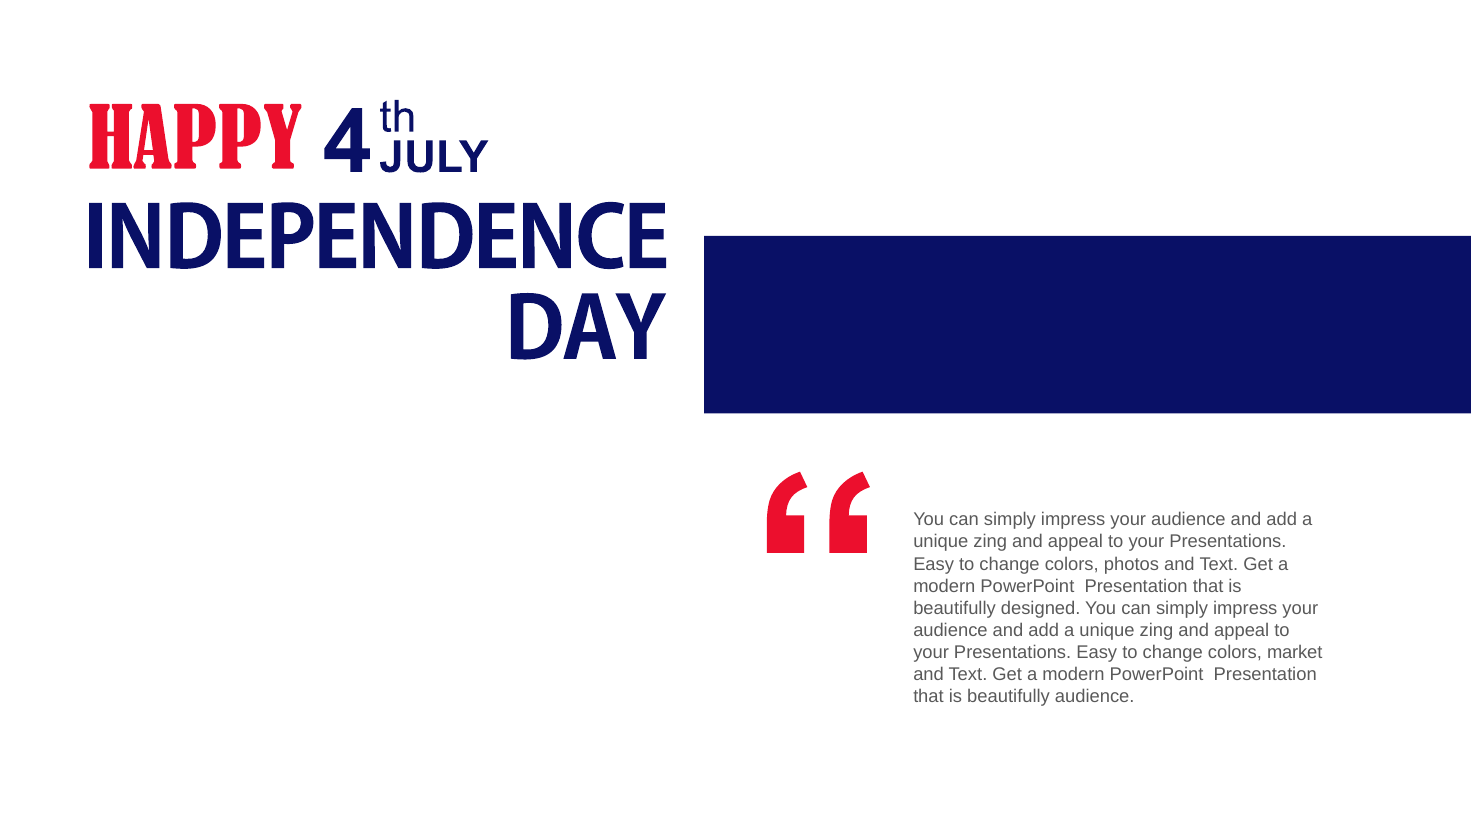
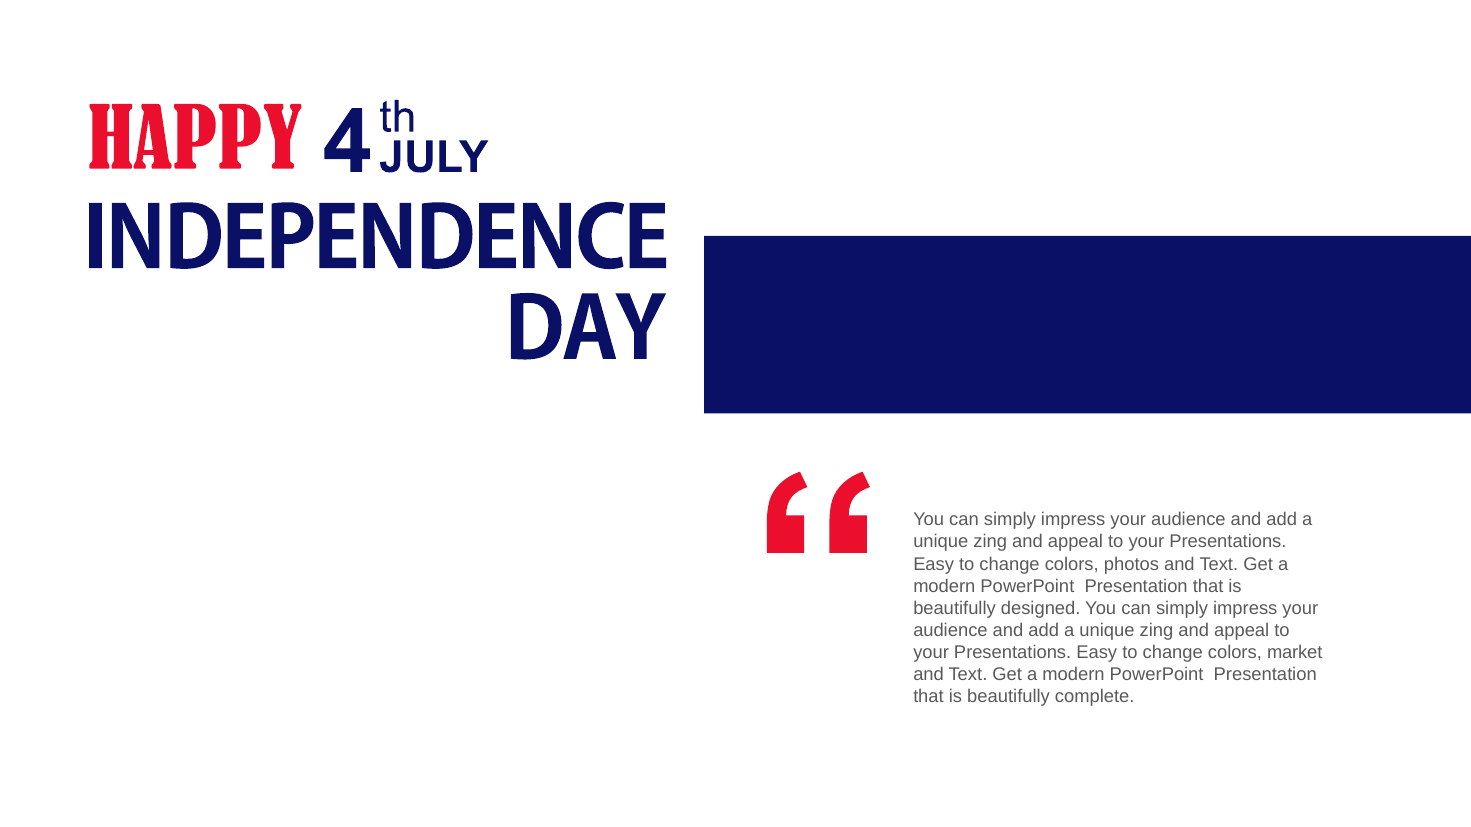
beautifully audience: audience -> complete (1095, 697)
